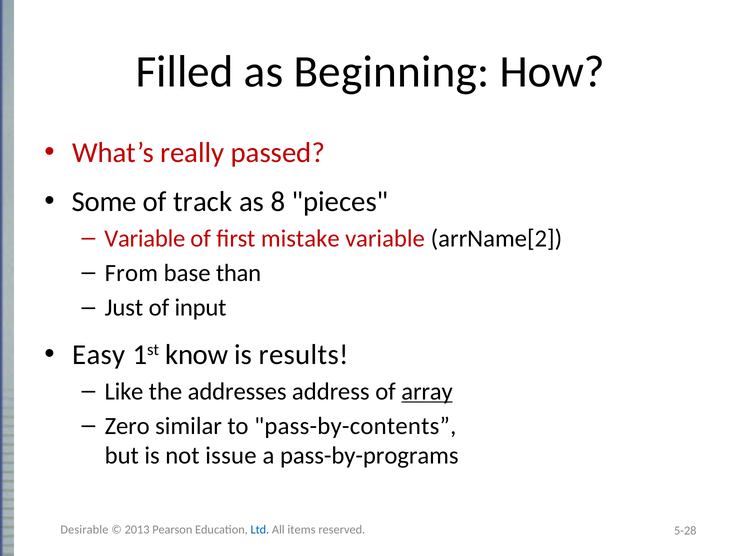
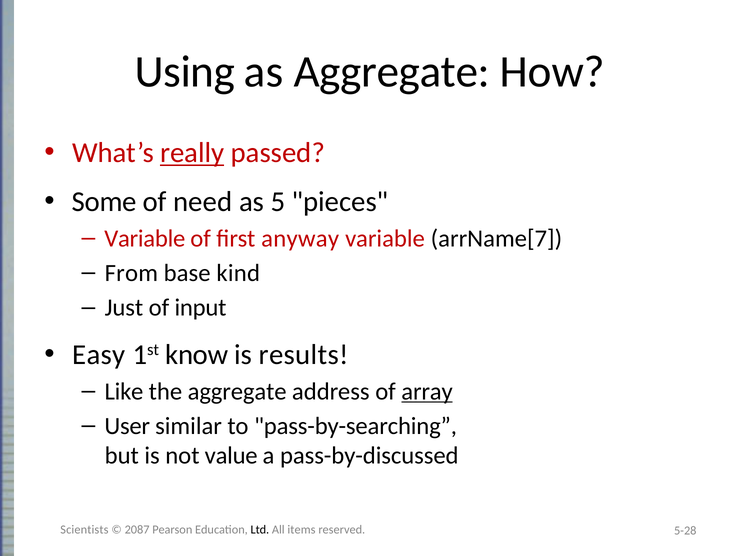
Filled: Filled -> Using (185, 72)
as Beginning: Beginning -> Aggregate (392, 72)
really underline: none -> present (192, 153)
track: track -> need (203, 202)
8: 8 -> 5 (278, 202)
mistake: mistake -> anyway (300, 238)
arrName[2: arrName[2 -> arrName[7 (496, 238)
than: than -> kind (238, 273)
the addresses: addresses -> aggregate (237, 391)
Zero: Zero -> User (127, 426)
pass-by-contents: pass-by-contents -> pass-by-searching (356, 426)
issue: issue -> value (231, 455)
pass-by-programs: pass-by-programs -> pass-by-discussed (369, 455)
Desirable: Desirable -> Scientists (84, 529)
2013: 2013 -> 2087 (137, 529)
Ltd colour: blue -> black (260, 529)
